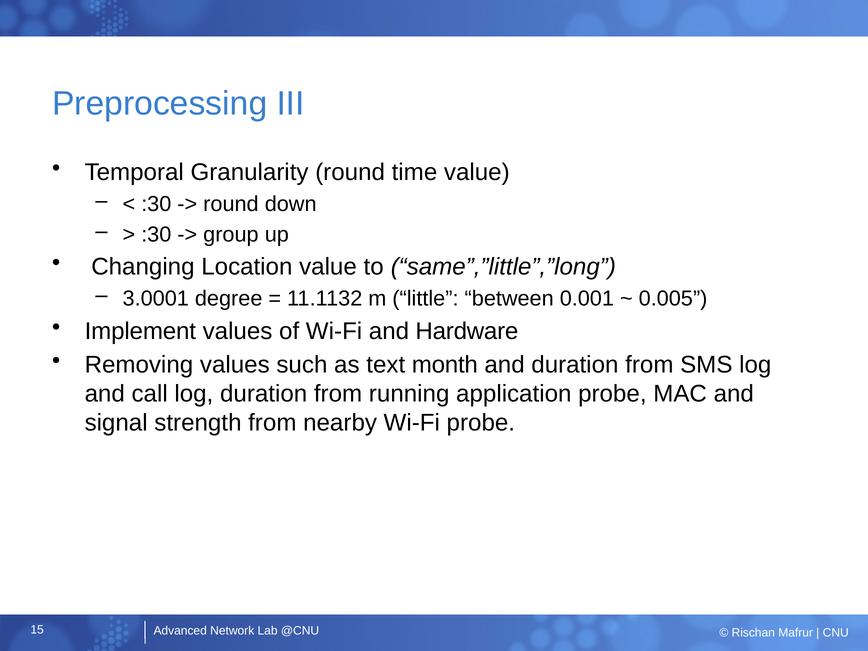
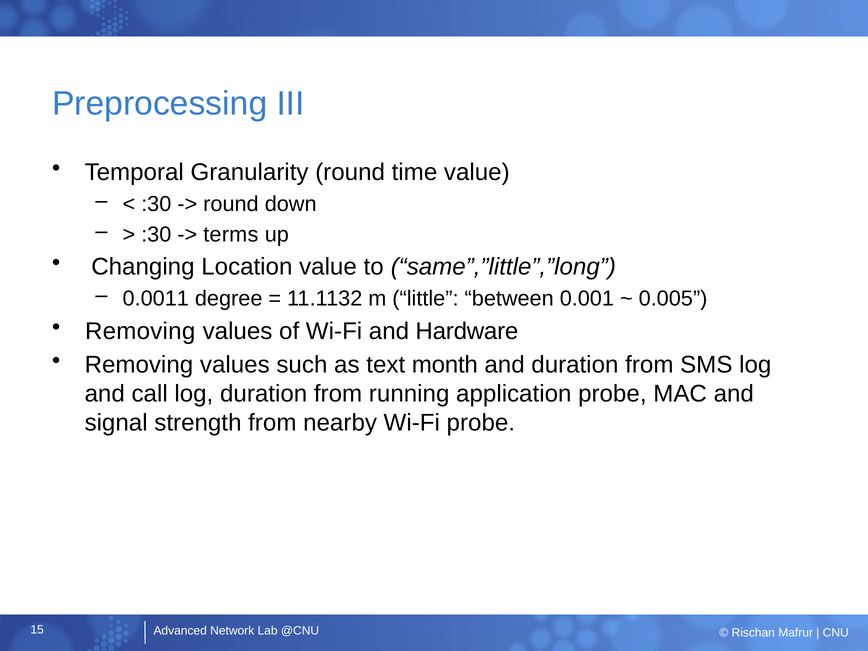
group: group -> terms (231, 234)
3.0001: 3.0001 -> 0.0011 (156, 299)
Implement: Implement -> Removing (140, 331)
